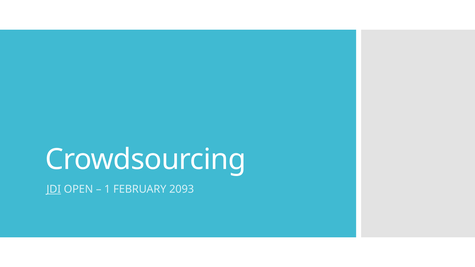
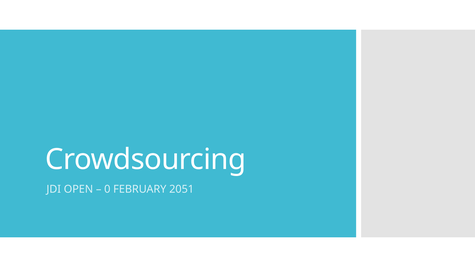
JDI underline: present -> none (54, 190)
1: 1 -> 0 (107, 190)
2093: 2093 -> 2051 (182, 190)
